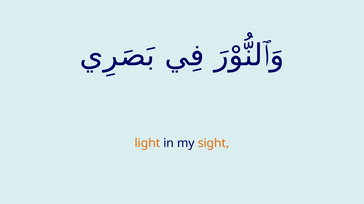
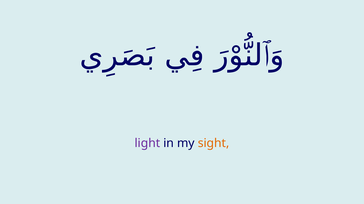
light colour: orange -> purple (147, 144)
